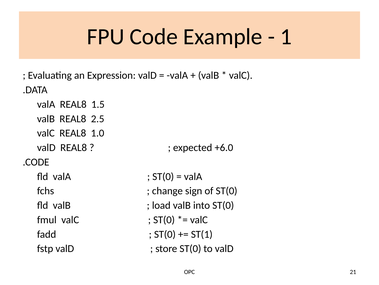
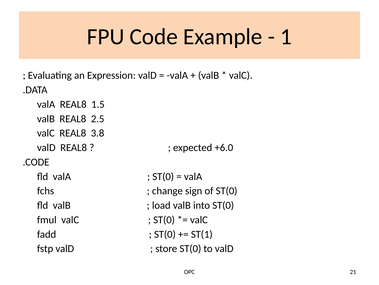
1.0: 1.0 -> 3.8 (98, 133)
